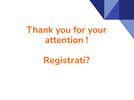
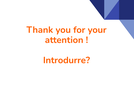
Registrati: Registrati -> Introdurre (67, 60)
